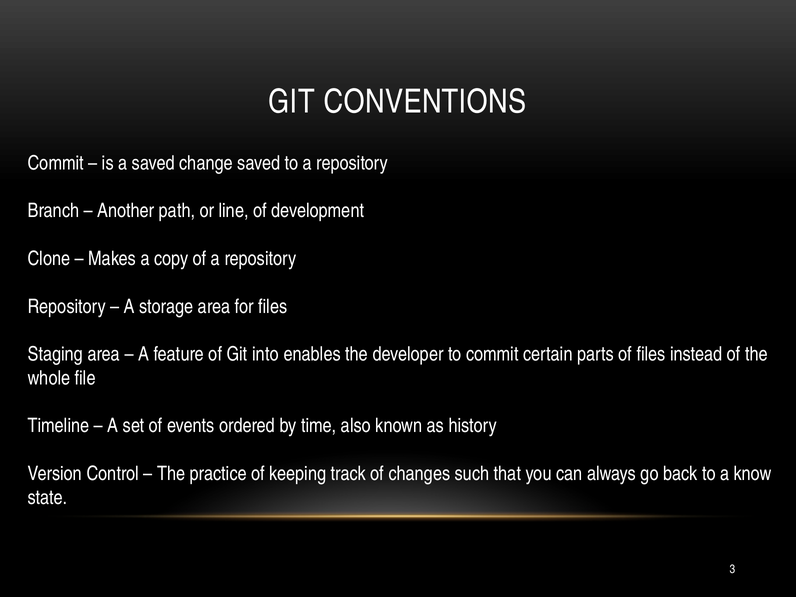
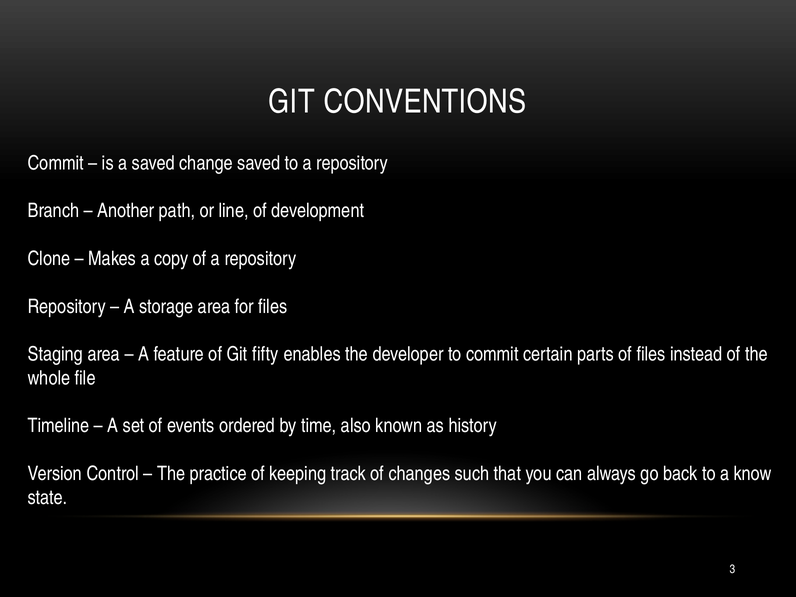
into: into -> fifty (265, 354)
